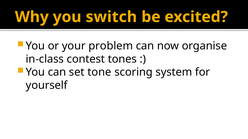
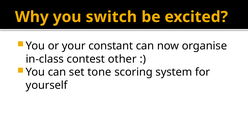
problem: problem -> constant (111, 46)
tones: tones -> other (122, 59)
